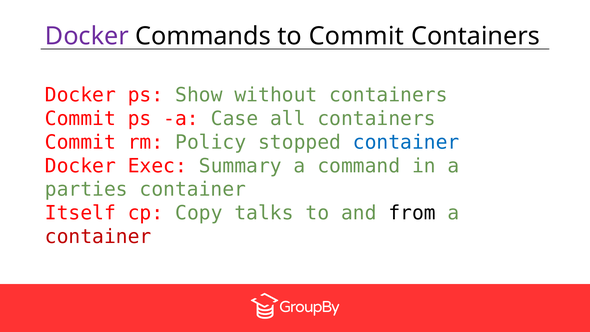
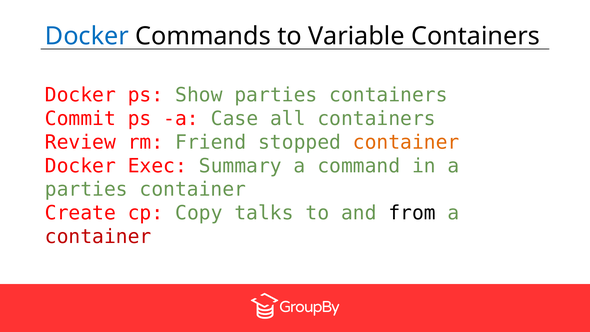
Docker colour: purple -> blue (87, 36)
to Commit: Commit -> Variable (356, 36)
Show without: without -> parties (276, 95)
Commit: Commit -> Review (80, 142)
Policy: Policy -> Friend (211, 142)
container colour: blue -> orange (406, 142)
Itself: Itself -> Create (80, 213)
